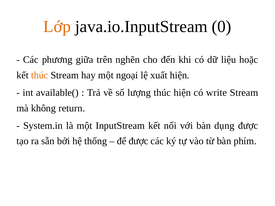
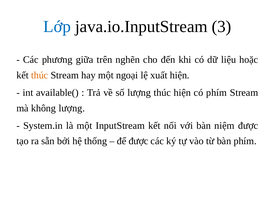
Lớp colour: orange -> blue (57, 27)
0: 0 -> 3 (222, 27)
có write: write -> phím (217, 93)
không return: return -> lượng (72, 108)
dụng: dụng -> niệm (224, 126)
